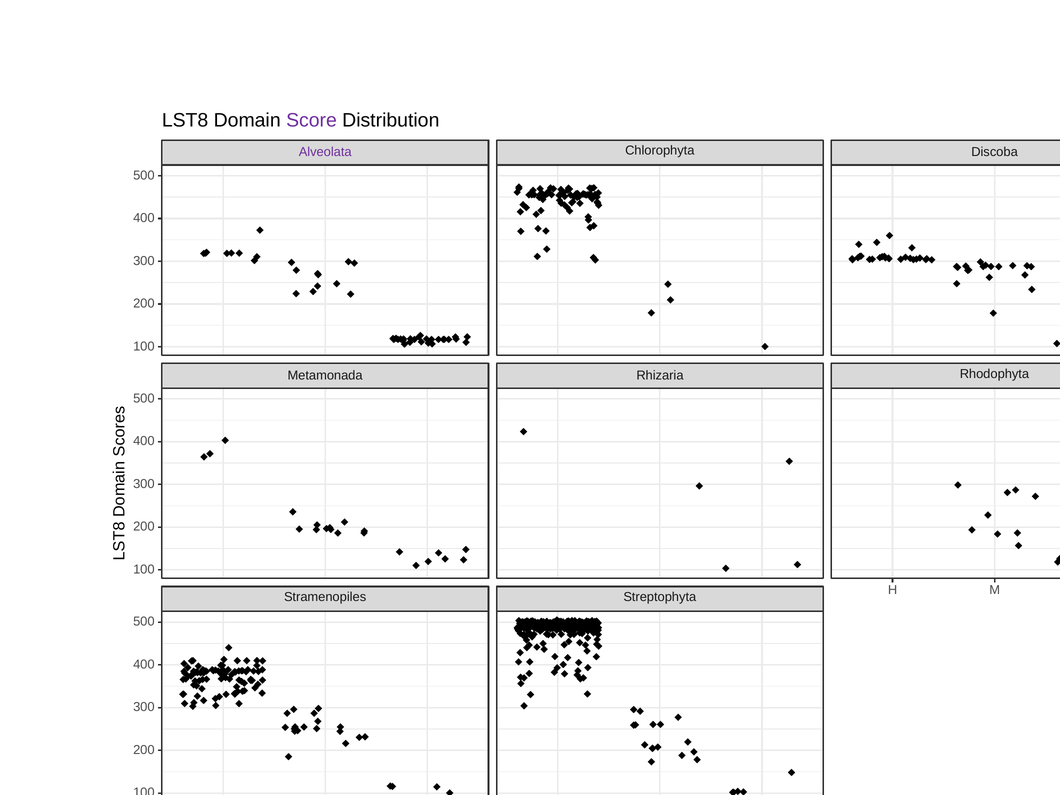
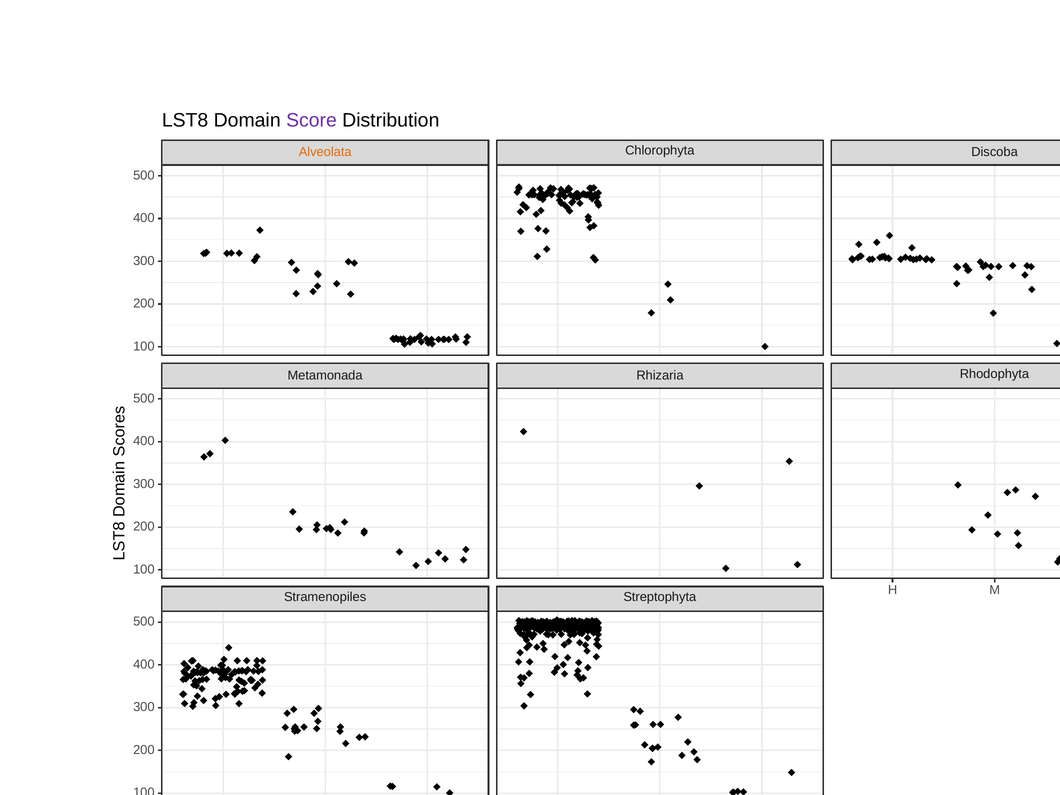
Alveolata colour: purple -> orange (325, 152)
